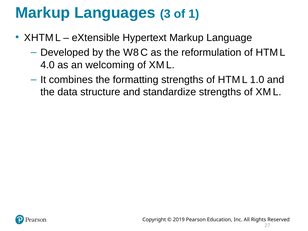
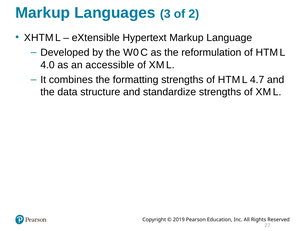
1: 1 -> 2 (194, 14)
8: 8 -> 0 (136, 53)
welcoming: welcoming -> accessible (110, 65)
1.0: 1.0 -> 4.7 (257, 80)
